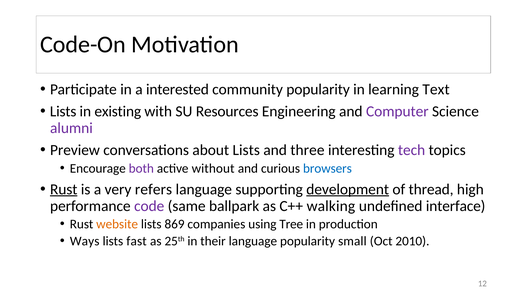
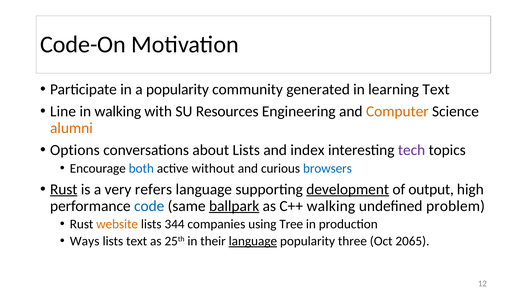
a interested: interested -> popularity (177, 89)
community popularity: popularity -> generated (318, 89)
Lists: Lists -> Line (63, 111)
in existing: existing -> walking (118, 111)
Computer colour: purple -> orange (397, 111)
alumni colour: purple -> orange (71, 128)
Preview: Preview -> Options (75, 150)
three: three -> index (307, 150)
both colour: purple -> blue (141, 168)
thread: thread -> output (431, 189)
code colour: purple -> blue (149, 206)
ballpark underline: none -> present (234, 206)
interface: interface -> problem (456, 206)
869: 869 -> 344 (175, 224)
lists fast: fast -> text (137, 241)
language underline: none -> present (253, 241)
small: small -> three (352, 241)
2010: 2010 -> 2065 (412, 241)
